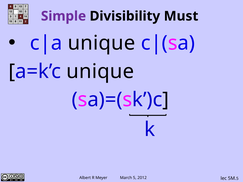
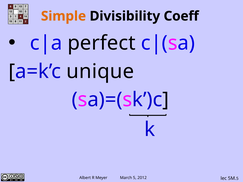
Simple colour: purple -> orange (63, 16)
Must: Must -> Coeff (181, 16)
unique: unique -> perfect (102, 43)
